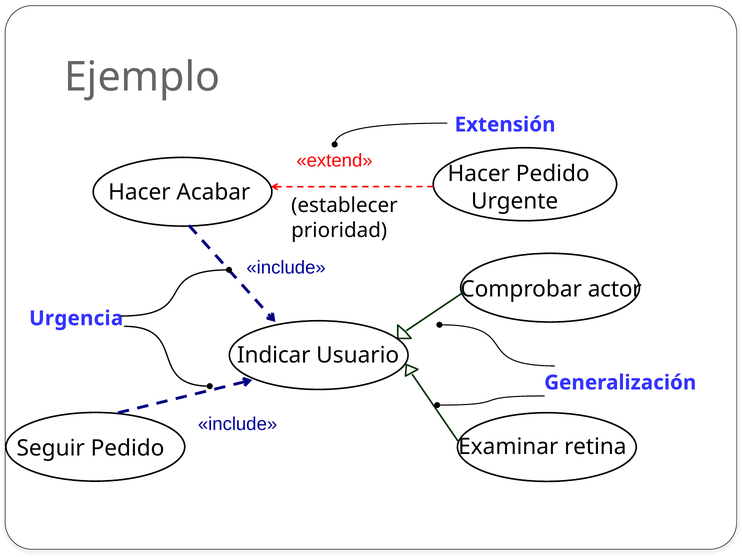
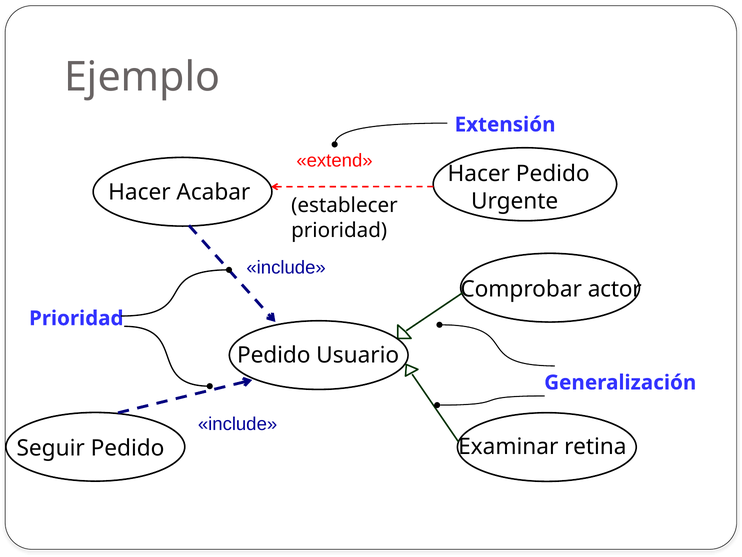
Urgencia: Urgencia -> Prioridad (76, 318)
Indicar: Indicar -> Pedido (274, 355)
